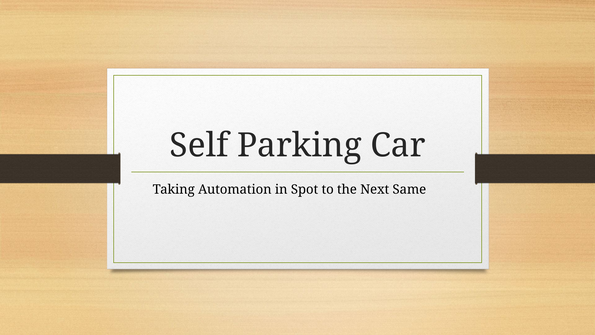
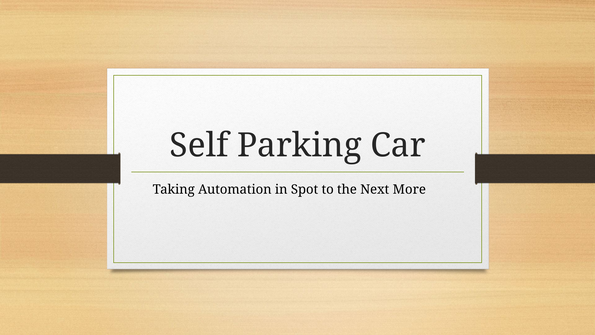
Same: Same -> More (409, 189)
